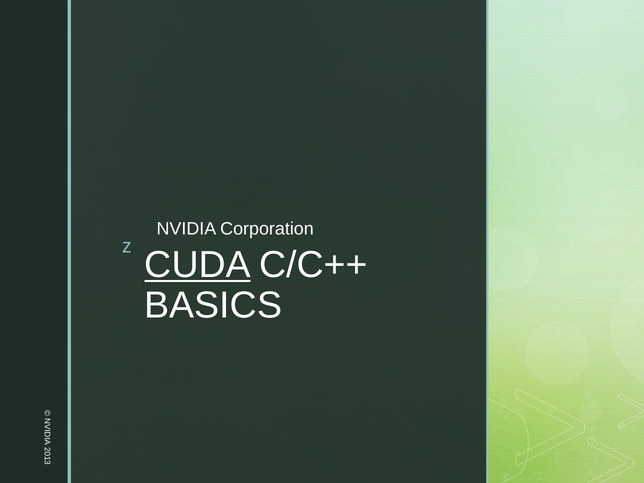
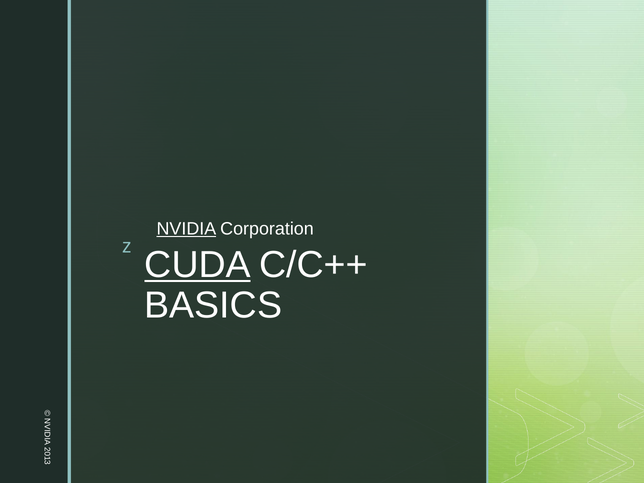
NVIDIA underline: none -> present (186, 229)
